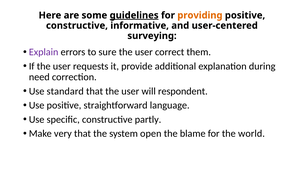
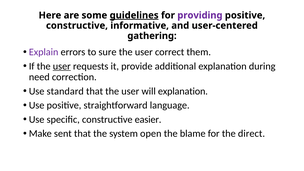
providing colour: orange -> purple (200, 15)
surveying: surveying -> gathering (152, 36)
user underline: none -> present (62, 66)
will respondent: respondent -> explanation (183, 91)
partly: partly -> easier (148, 120)
very: very -> sent (63, 134)
world: world -> direct (251, 134)
